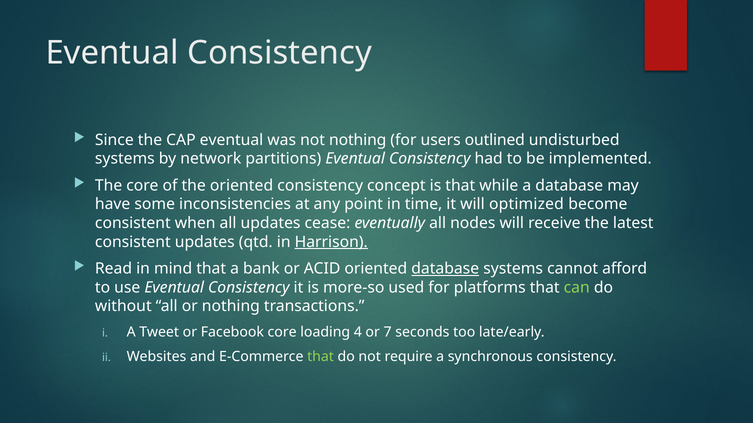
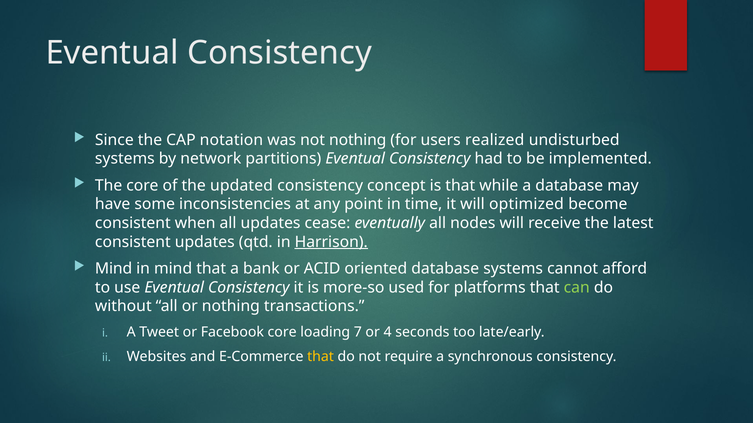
CAP eventual: eventual -> notation (231, 140)
outlined: outlined -> realized (495, 140)
the oriented: oriented -> updated (241, 186)
Read: Read -> Mind (114, 269)
database underline: present -> none (445, 269)
4: 4 -> 7 (358, 332)
7: 7 -> 4 (388, 332)
that colour: light green -> yellow (321, 357)
